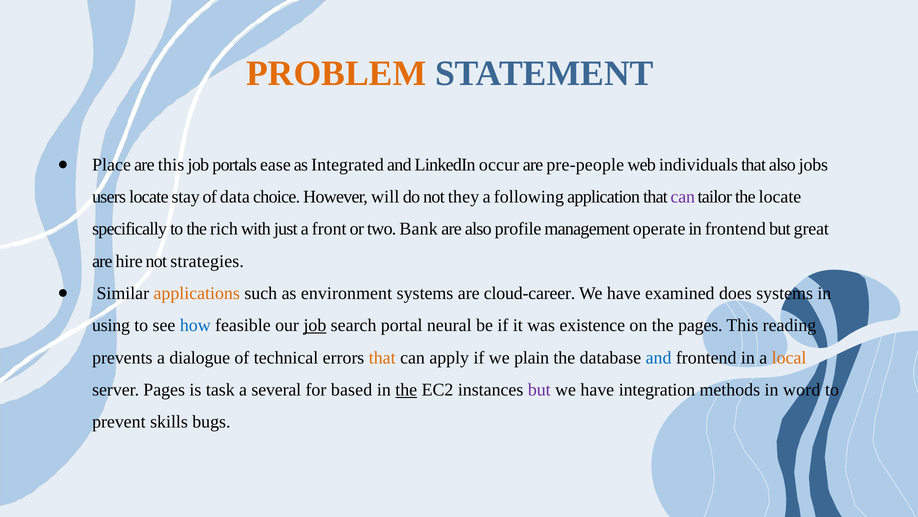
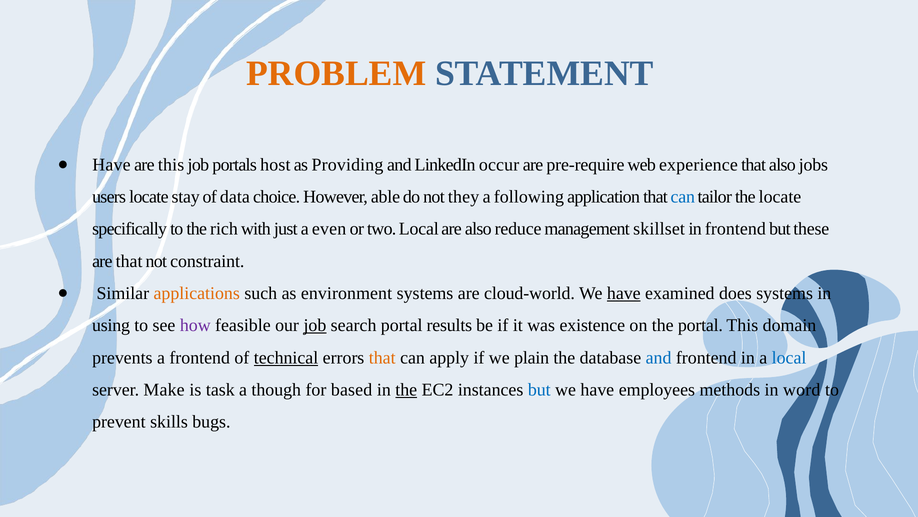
Place: Place -> Have (111, 164)
ease: ease -> host (275, 164)
Integrated: Integrated -> Providing (347, 164)
pre-people: pre-people -> pre-require (585, 164)
individuals: individuals -> experience (698, 164)
will: will -> able (385, 197)
can colour: purple -> blue (683, 197)
front: front -> even (329, 229)
two Bank: Bank -> Local (419, 229)
profile: profile -> reduce (518, 229)
operate: operate -> skillset (659, 229)
great: great -> these (811, 229)
are hire: hire -> that (129, 261)
strategies: strategies -> constraint (207, 261)
cloud-career: cloud-career -> cloud-world (530, 293)
have underline: none -> present (624, 293)
how colour: blue -> purple (195, 325)
neural: neural -> results (449, 325)
the pages: pages -> portal (700, 325)
reading: reading -> domain (789, 325)
a dialogue: dialogue -> frontend (200, 357)
technical underline: none -> present (286, 357)
local colour: orange -> blue (789, 357)
server Pages: Pages -> Make (164, 389)
several: several -> though (276, 389)
but colour: purple -> blue (539, 389)
integration: integration -> employees (657, 389)
